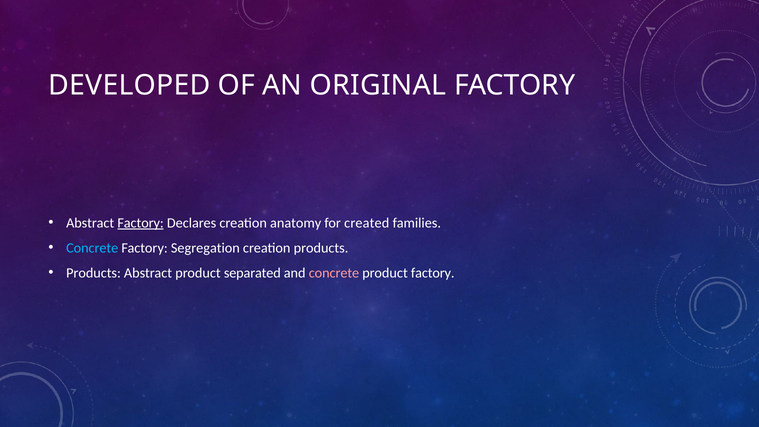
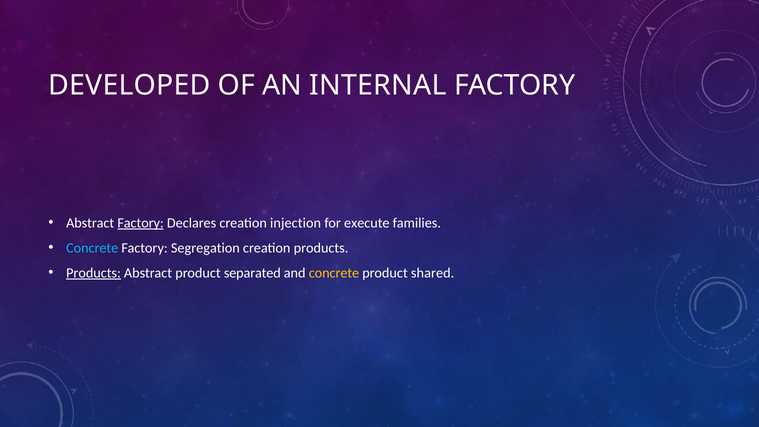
ORIGINAL: ORIGINAL -> INTERNAL (378, 85)
anatomy: anatomy -> injection (296, 223)
created: created -> execute (367, 223)
Products underline: none -> present (93, 273)
concrete colour: pink -> yellow (334, 273)
product factory: factory -> shared (433, 273)
